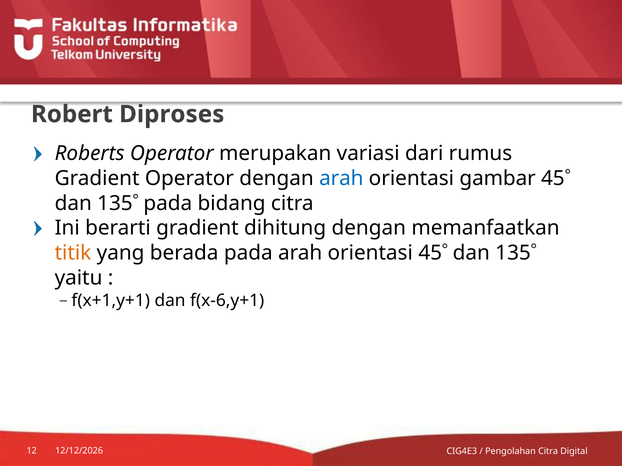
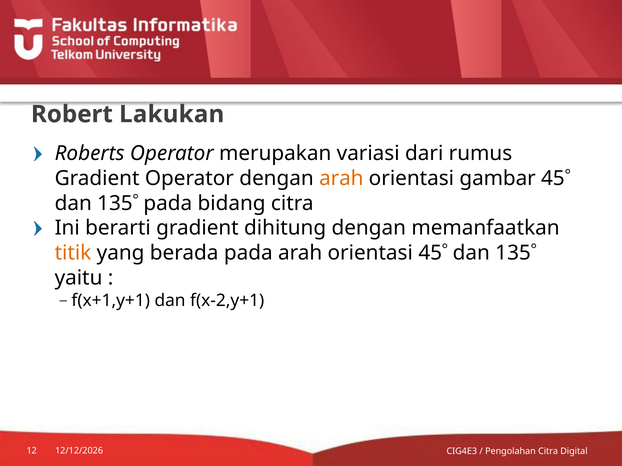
Diproses: Diproses -> Lakukan (172, 114)
arah colour: blue -> orange (341, 179)
f(x-6,y+1: f(x-6,y+1 -> f(x-2,y+1 (227, 301)
